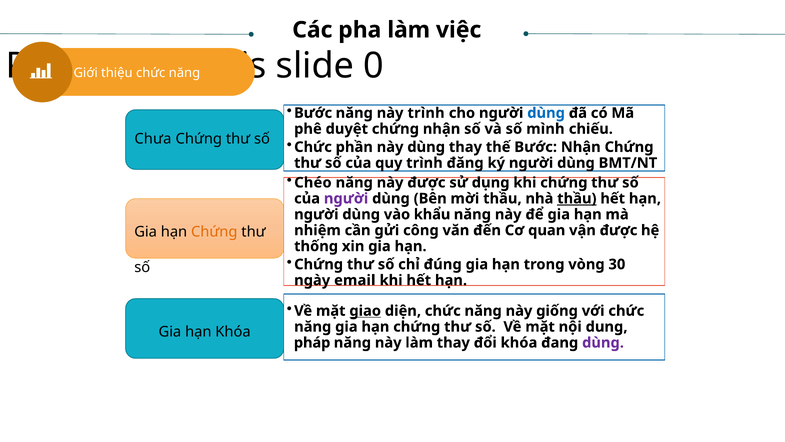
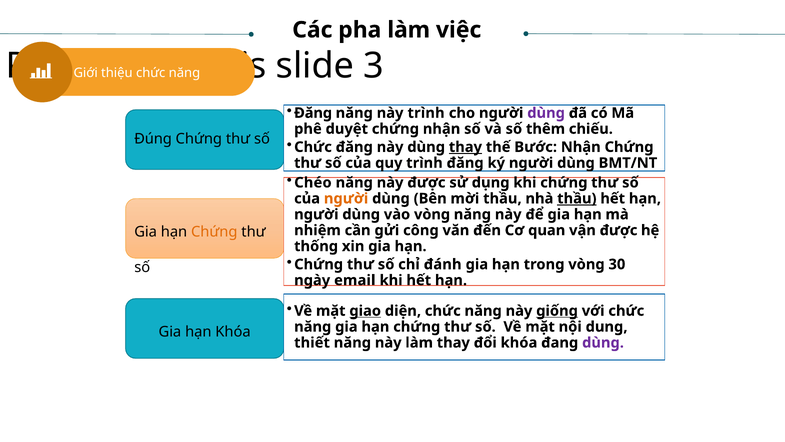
0: 0 -> 3 (374, 66)
Bước: Bước -> Đăng (313, 113)
dùng colour: blue -> purple (546, 113)
mình: mình -> thêm (546, 129)
Chưa: Chưa -> Đúng (153, 139)
Chức phần: phần -> đăng (354, 147)
thay underline: none -> present (465, 147)
người colour: purple -> orange (346, 198)
vào khẩu: khẩu -> vòng (432, 214)
đúng: đúng -> đánh (443, 264)
giống underline: none -> present (557, 311)
pháp: pháp -> thiết (312, 342)
